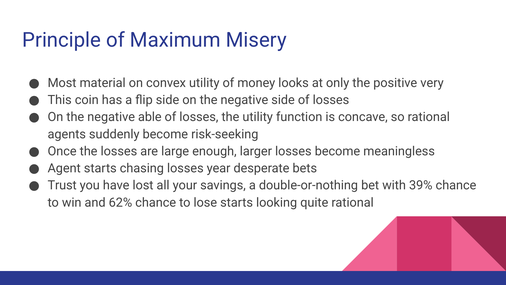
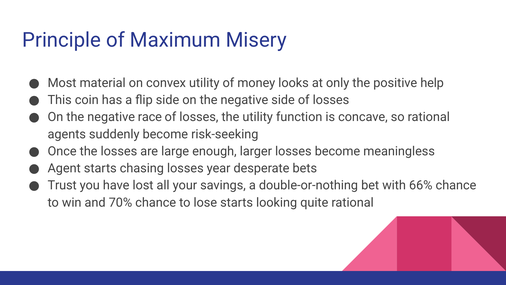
very: very -> help (432, 83)
able: able -> race (150, 117)
39%: 39% -> 66% (421, 185)
62%: 62% -> 70% (120, 202)
